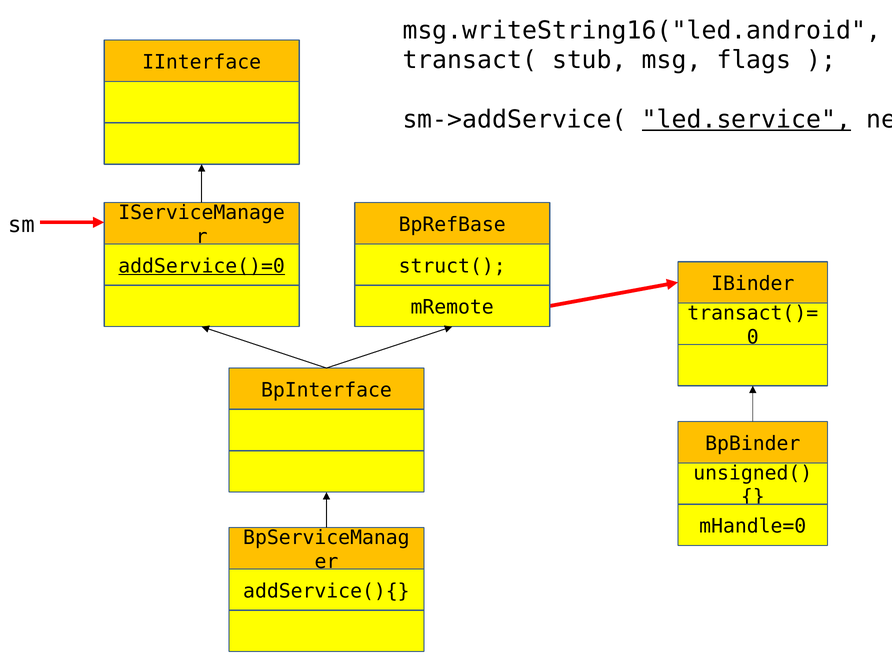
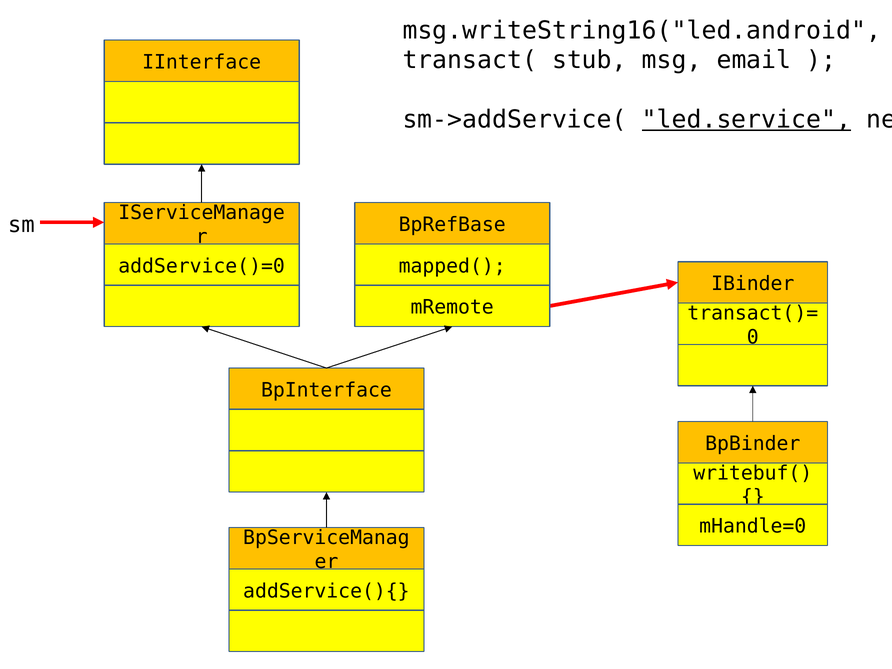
flags: flags -> email (754, 60)
addService()=0 underline: present -> none (202, 266)
struct(: struct( -> mapped( (452, 266)
unsigned(: unsigned( -> writebuf( (753, 473)
